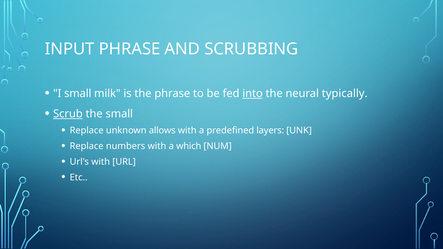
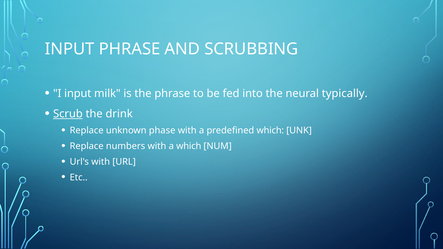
I small: small -> input (78, 93)
into underline: present -> none (253, 93)
the small: small -> drink (119, 114)
allows: allows -> phase (162, 131)
predefined layers: layers -> which (270, 131)
